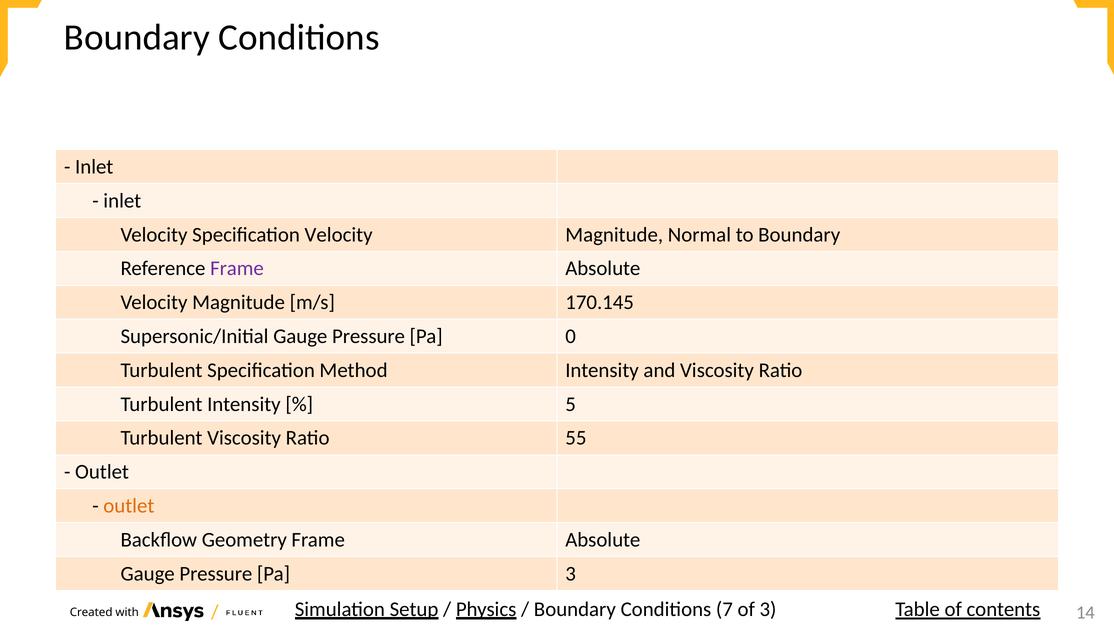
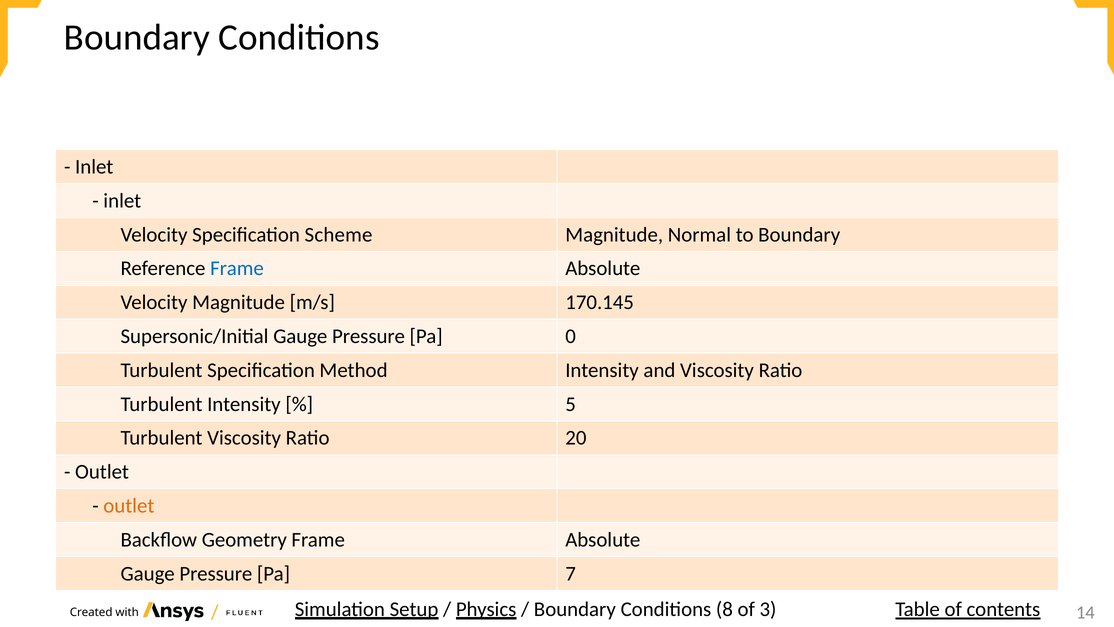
Specification Velocity: Velocity -> Scheme (339, 235)
Frame colour: purple -> blue (237, 268)
55: 55 -> 20 (576, 438)
Pa 3: 3 -> 7 (571, 573)
7: 7 -> 8 (724, 609)
